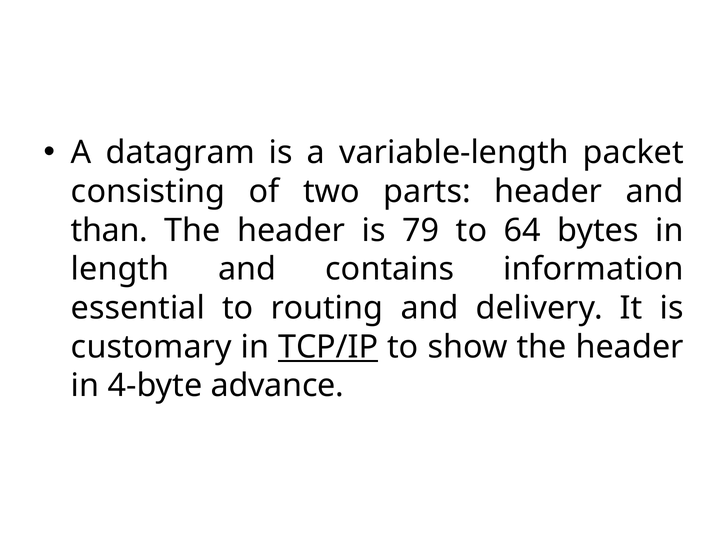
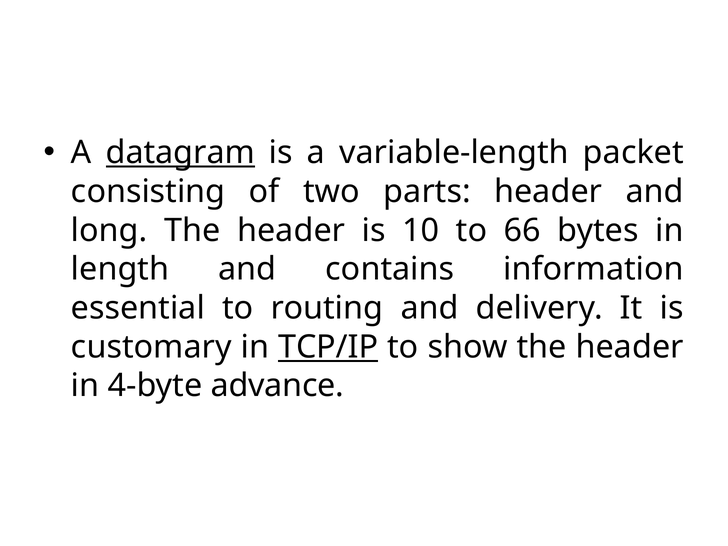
datagram underline: none -> present (180, 153)
than: than -> long (109, 230)
79: 79 -> 10 (421, 230)
64: 64 -> 66 (522, 230)
